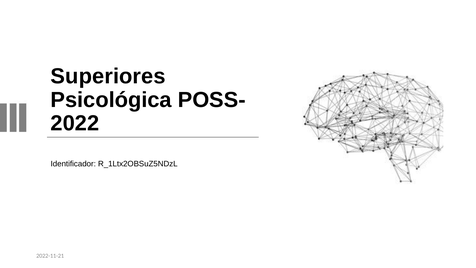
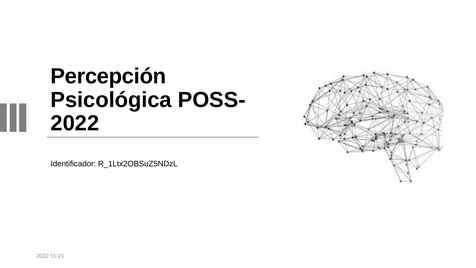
Superiores: Superiores -> Percepción (108, 76)
